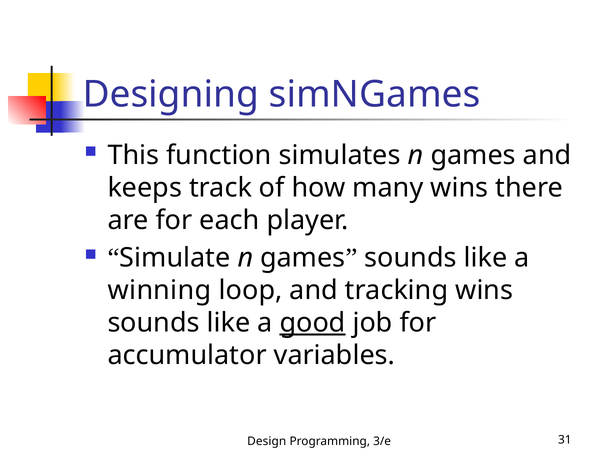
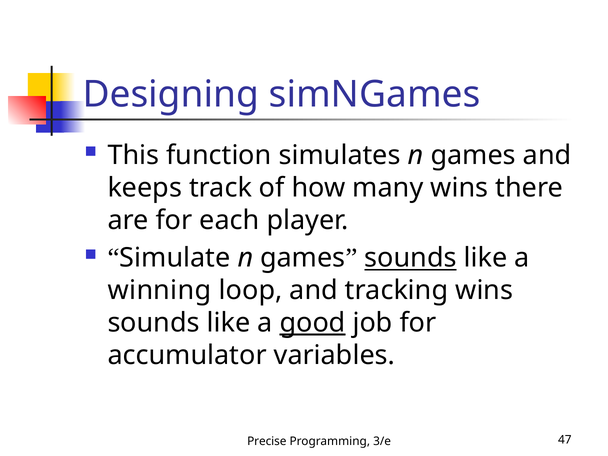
sounds underline: none -> present (411, 258)
Design: Design -> Precise (267, 442)
31: 31 -> 47 (565, 440)
